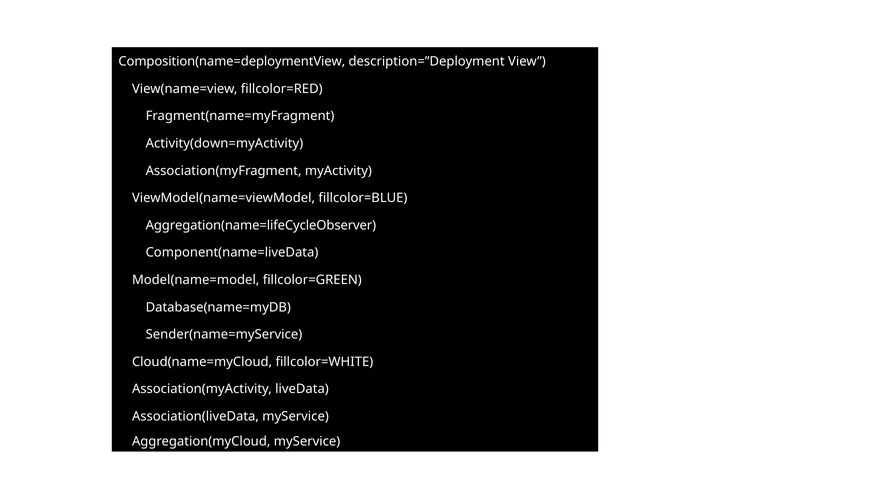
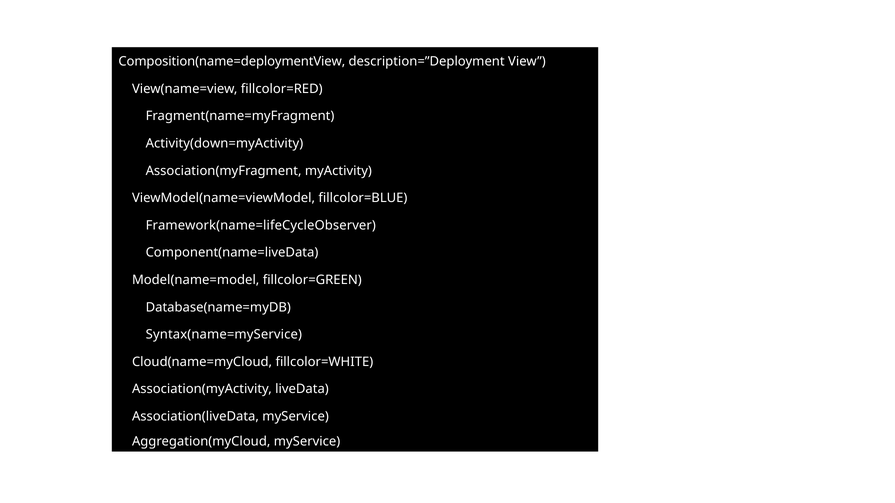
Aggregation(name=lifeCycleObserver: Aggregation(name=lifeCycleObserver -> Framework(name=lifeCycleObserver (261, 226)
Sender(name=myService: Sender(name=myService -> Syntax(name=myService (224, 335)
